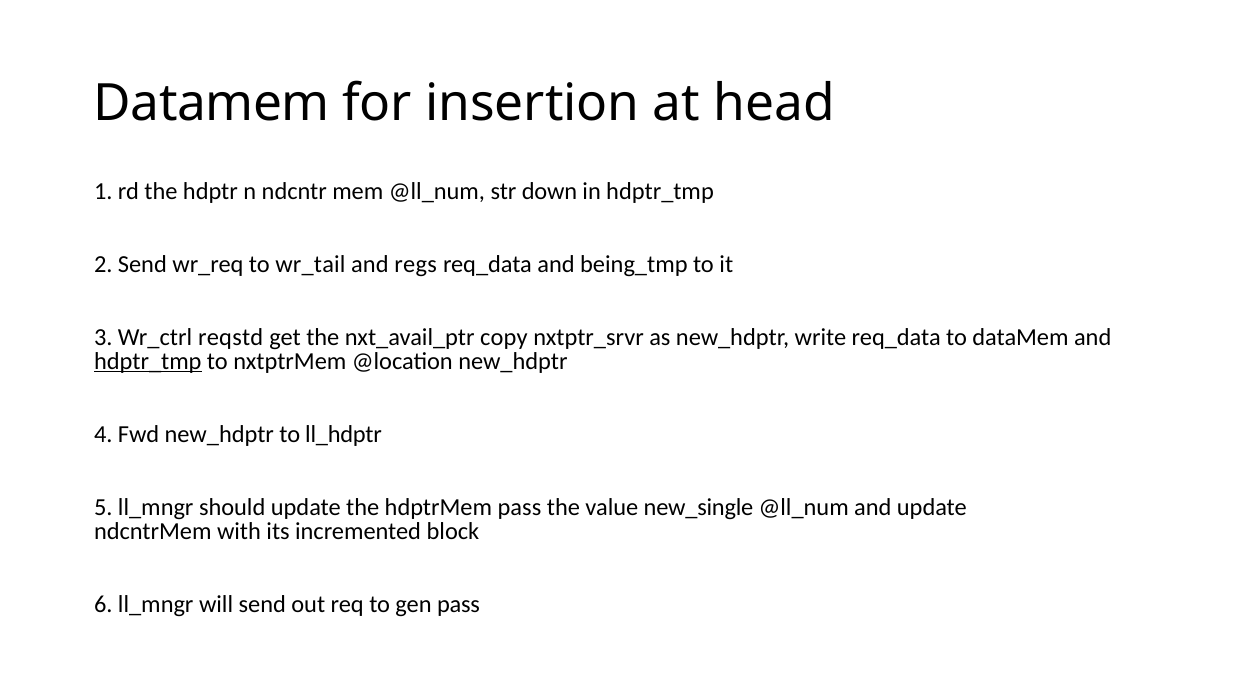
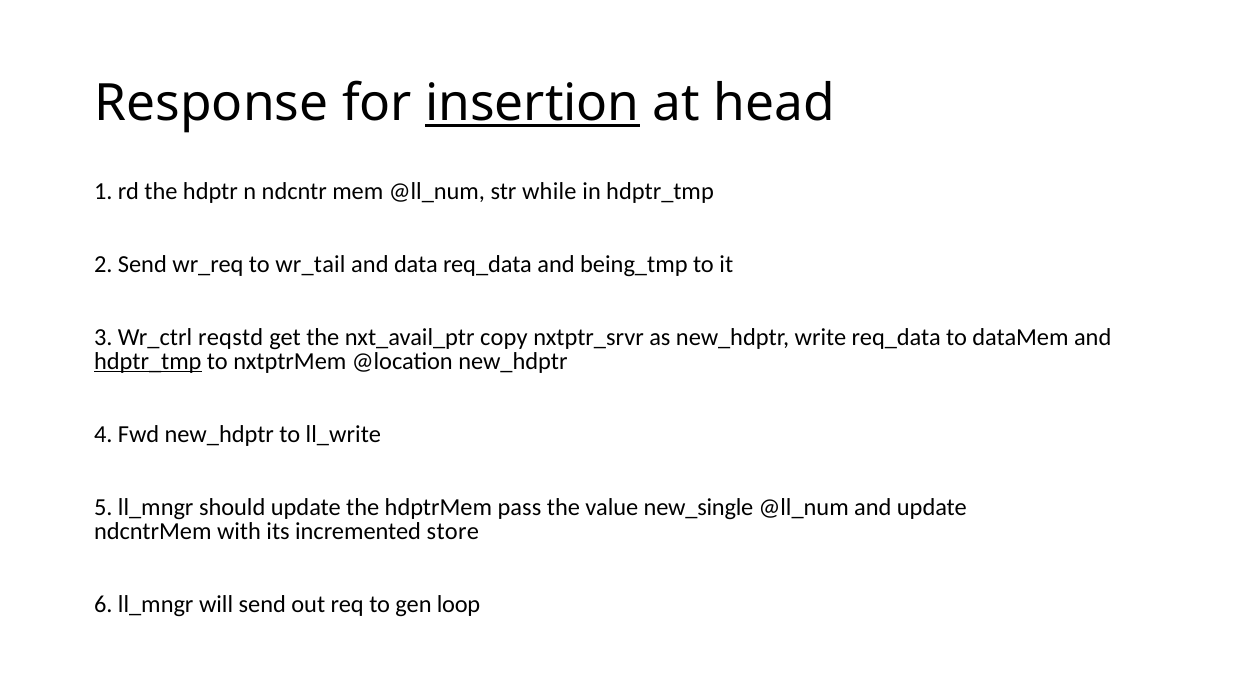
Datamem: Datamem -> Response (211, 104)
insertion underline: none -> present (533, 104)
down: down -> while (549, 191)
regs: regs -> data (416, 264)
ll_hdptr: ll_hdptr -> ll_write (343, 434)
block: block -> store (453, 531)
gen pass: pass -> loop (459, 604)
